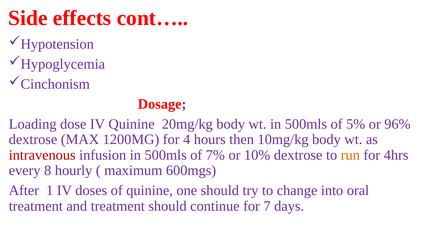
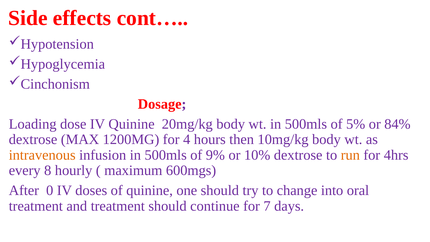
96%: 96% -> 84% (397, 124)
intravenous colour: red -> orange (42, 155)
7%: 7% -> 9% (215, 155)
1: 1 -> 0 (50, 190)
